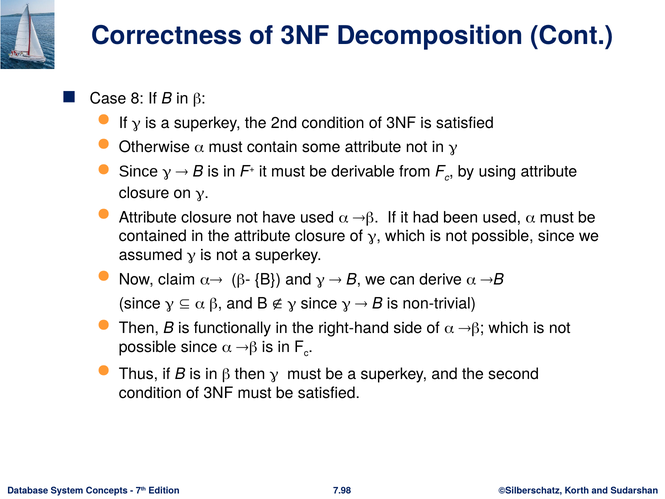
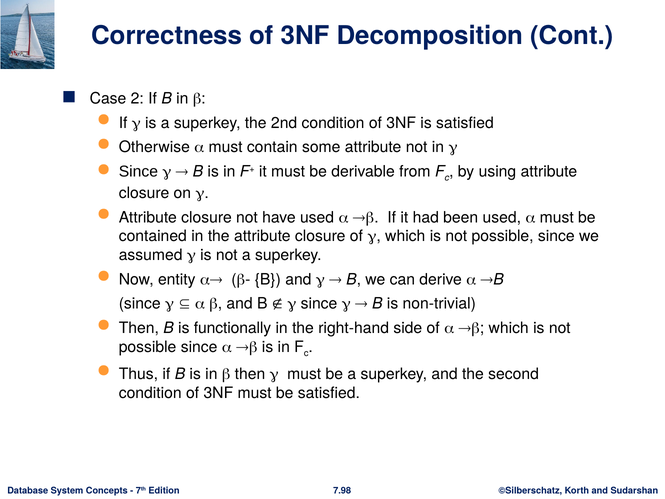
8: 8 -> 2 (137, 98)
claim: claim -> entity (177, 279)
